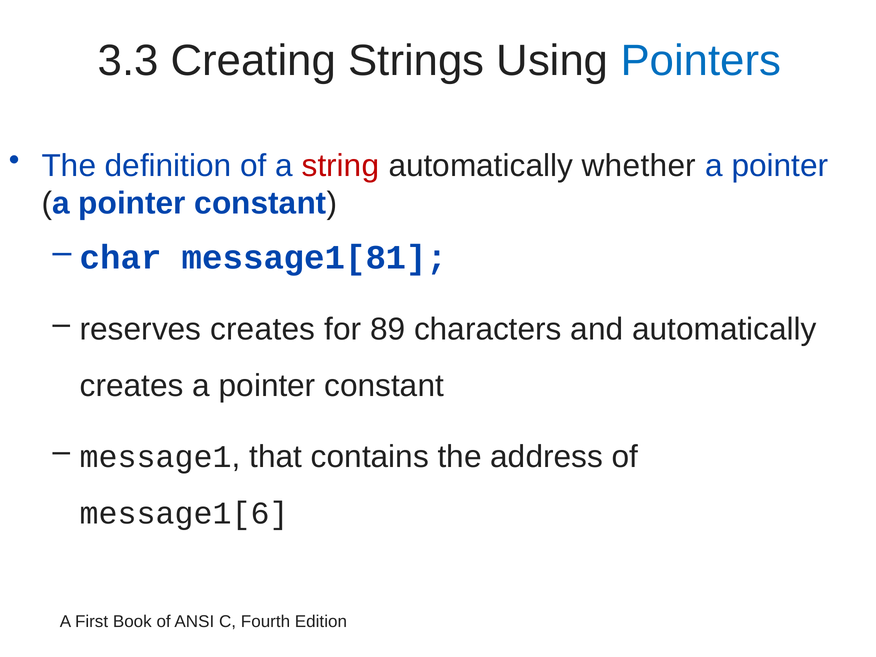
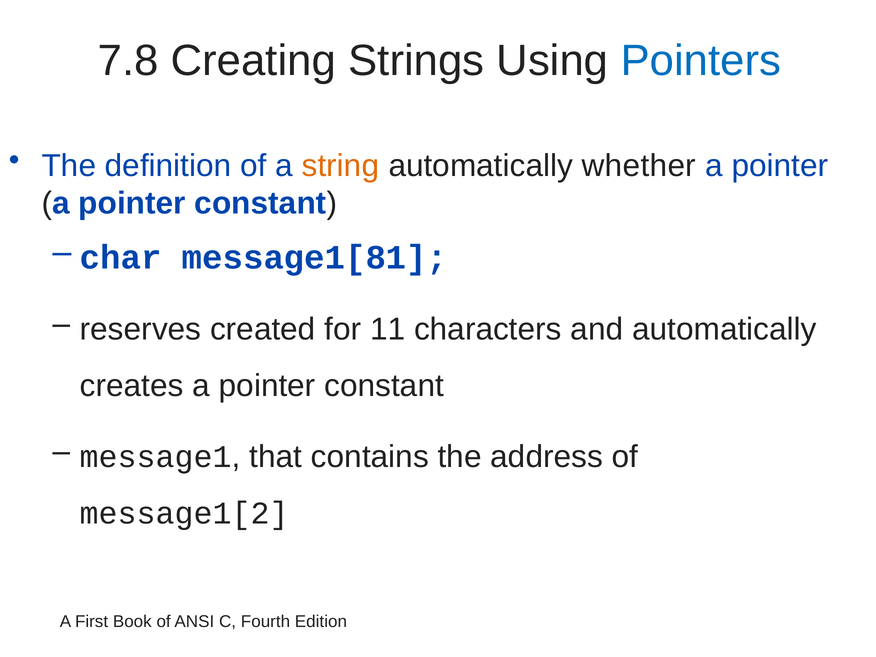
3.3: 3.3 -> 7.8 (128, 61)
string colour: red -> orange (341, 166)
reserves creates: creates -> created (263, 329)
89: 89 -> 11 (388, 329)
message1[6: message1[6 -> message1[2 (184, 513)
